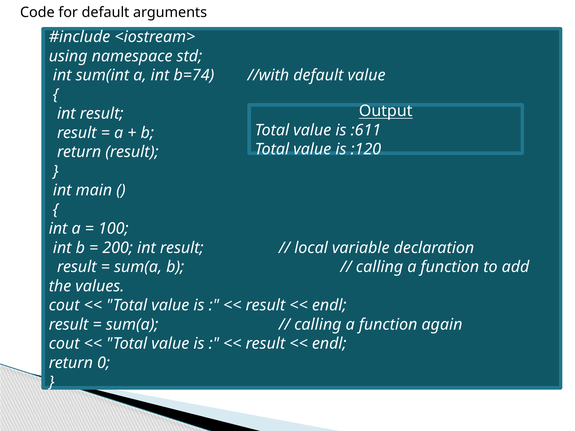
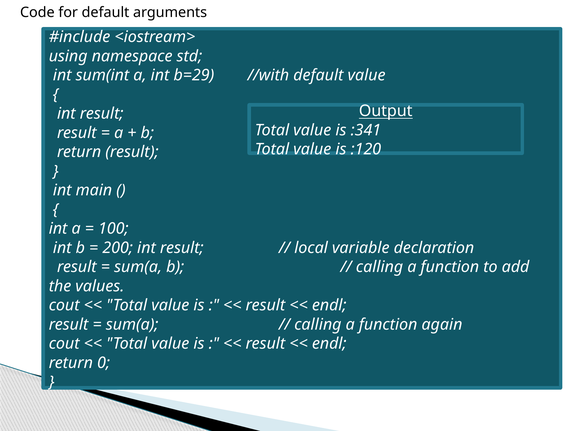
b=74: b=74 -> b=29 (194, 75)
:611: :611 -> :341 (366, 130)
